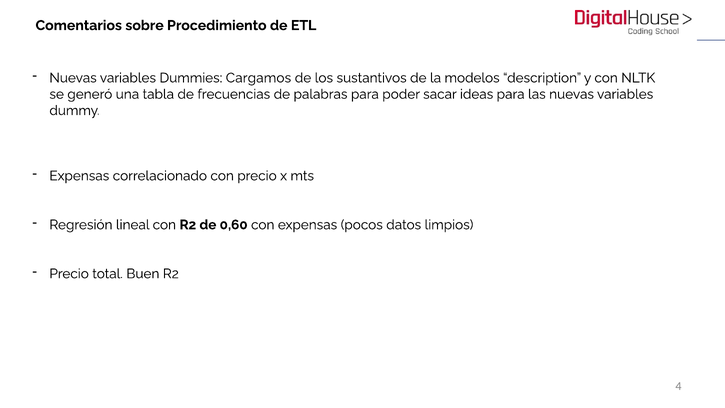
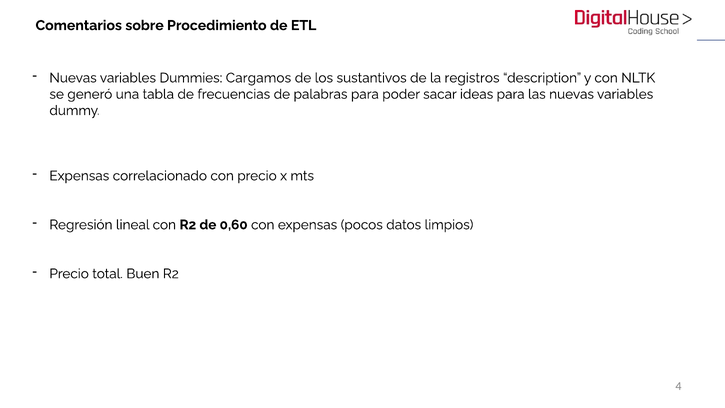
modelos: modelos -> registros (472, 78)
